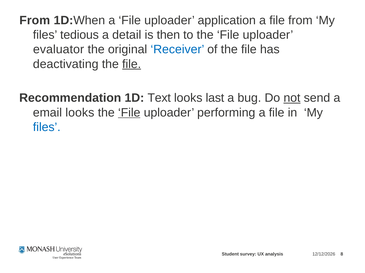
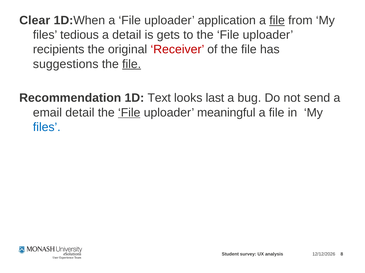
From: From -> Clear (35, 20)
file underline: none -> present (277, 20)
then: then -> gets (168, 35)
evaluator: evaluator -> recipients (59, 50)
Receiver colour: blue -> red (177, 50)
deactivating: deactivating -> suggestions (66, 64)
not underline: present -> none (292, 98)
email looks: looks -> detail (80, 113)
performing: performing -> meaningful (226, 113)
